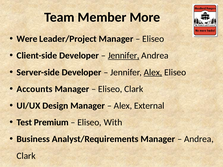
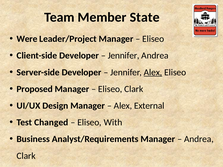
More: More -> State (145, 17)
Jennifer underline: present -> none (124, 56)
Accounts: Accounts -> Proposed (35, 89)
Premium: Premium -> Changed (51, 123)
